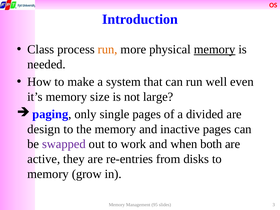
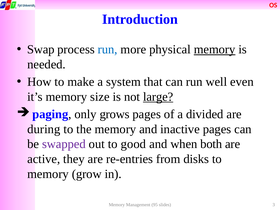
Class: Class -> Swap (41, 49)
run colour: orange -> blue (108, 49)
large underline: none -> present (158, 97)
single: single -> grows (115, 114)
design: design -> during (44, 129)
work: work -> good (133, 144)
